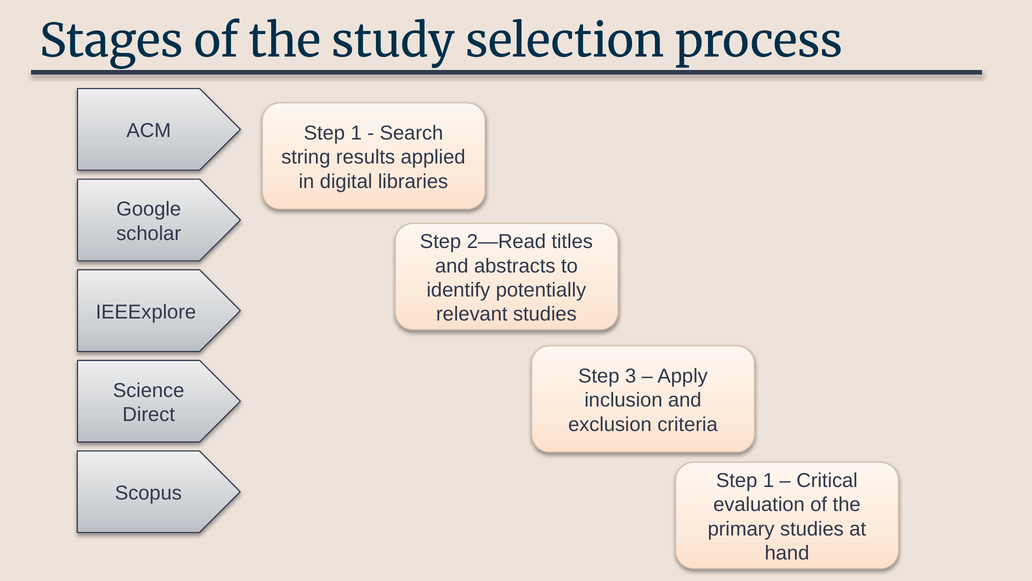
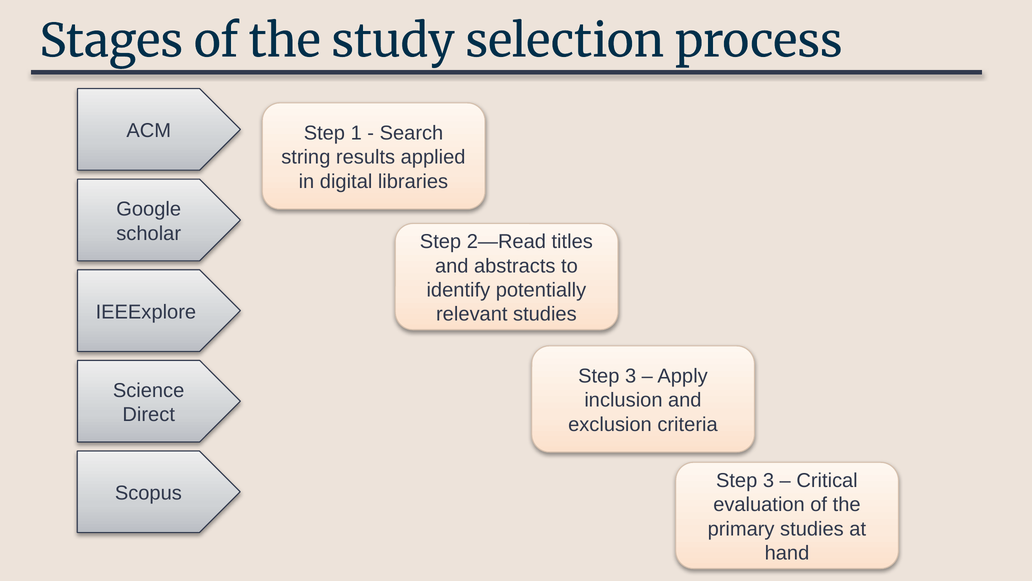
1: 1 -> 3 (769, 480)
